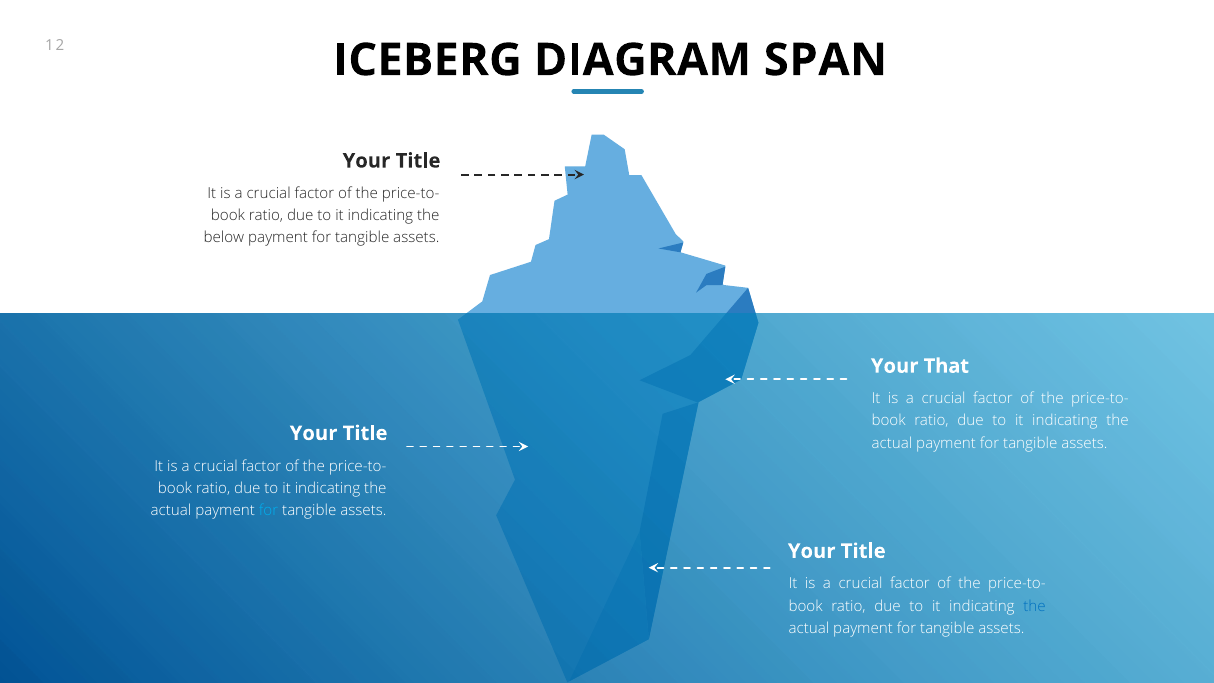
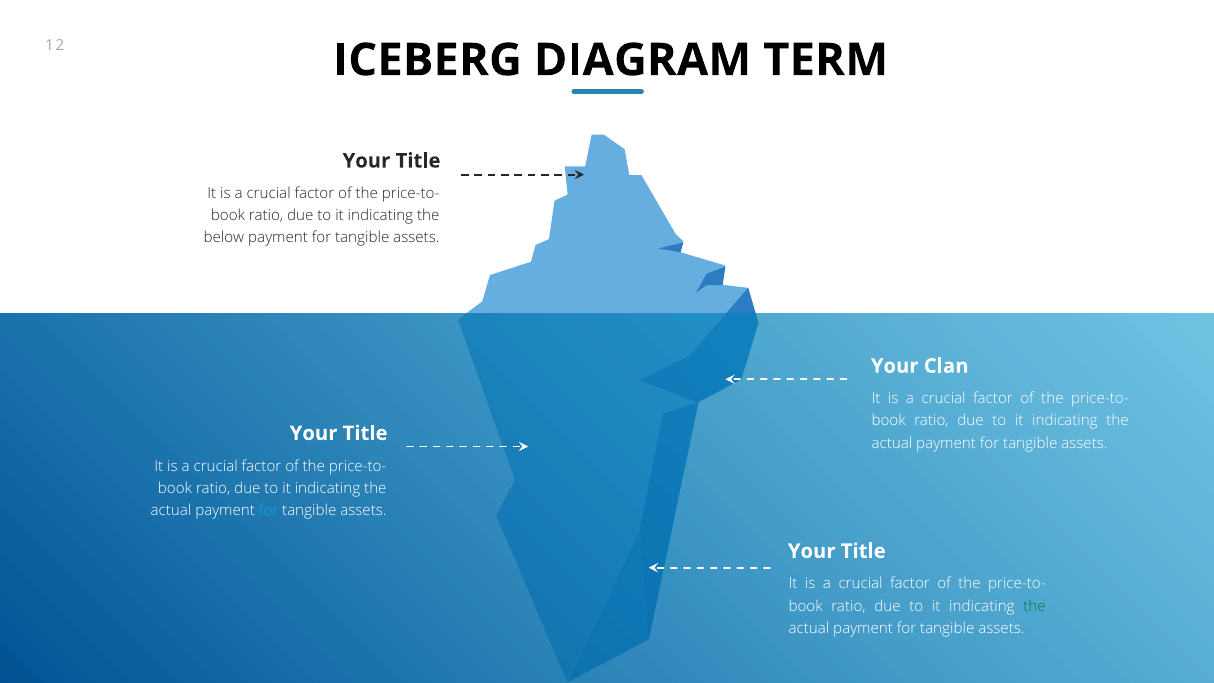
SPAN: SPAN -> TERM (826, 60)
That: That -> Clan (946, 366)
the colour: blue -> green (1035, 606)
